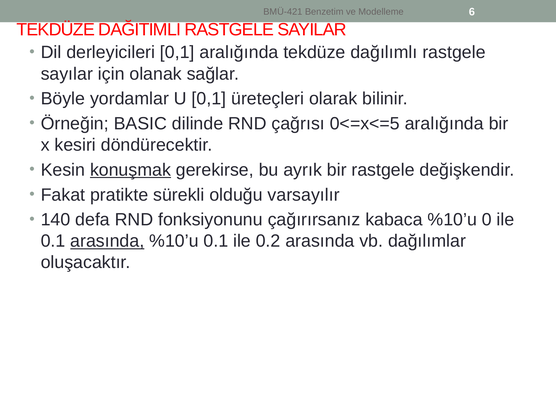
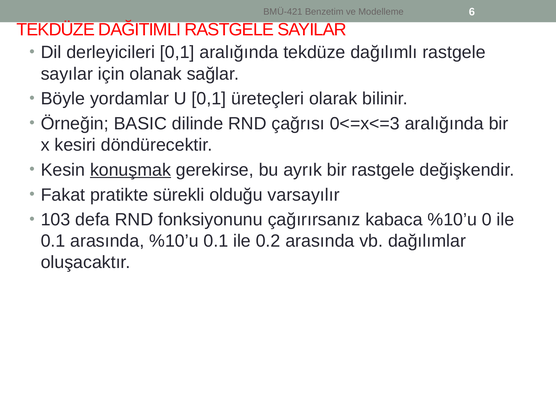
0<=x<=5: 0<=x<=5 -> 0<=x<=3 (365, 124)
140: 140 -> 103 (56, 220)
arasında underline: present -> none (107, 241)
